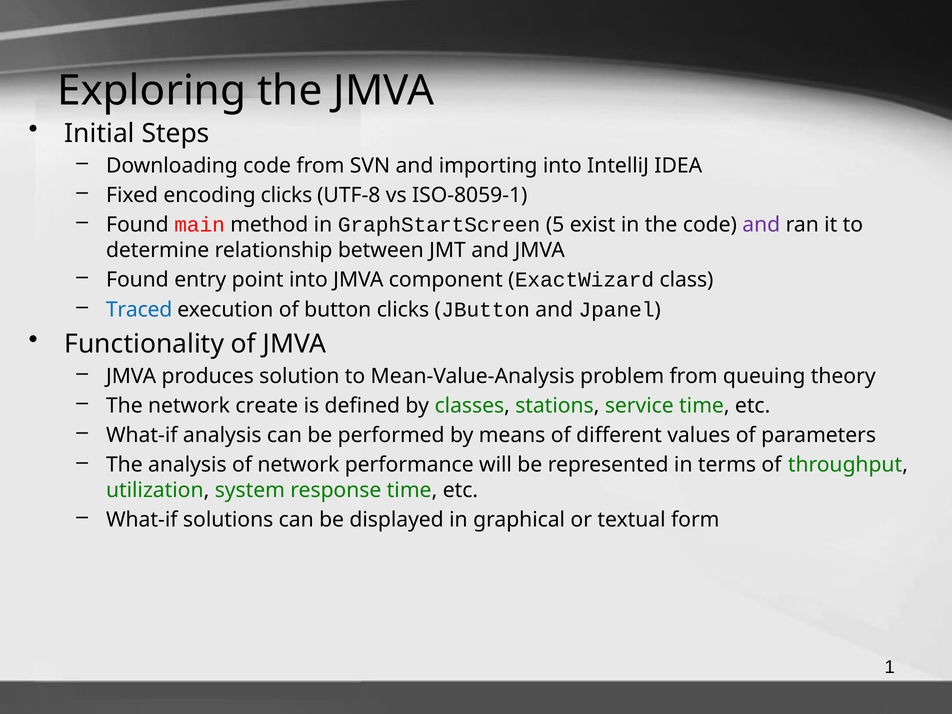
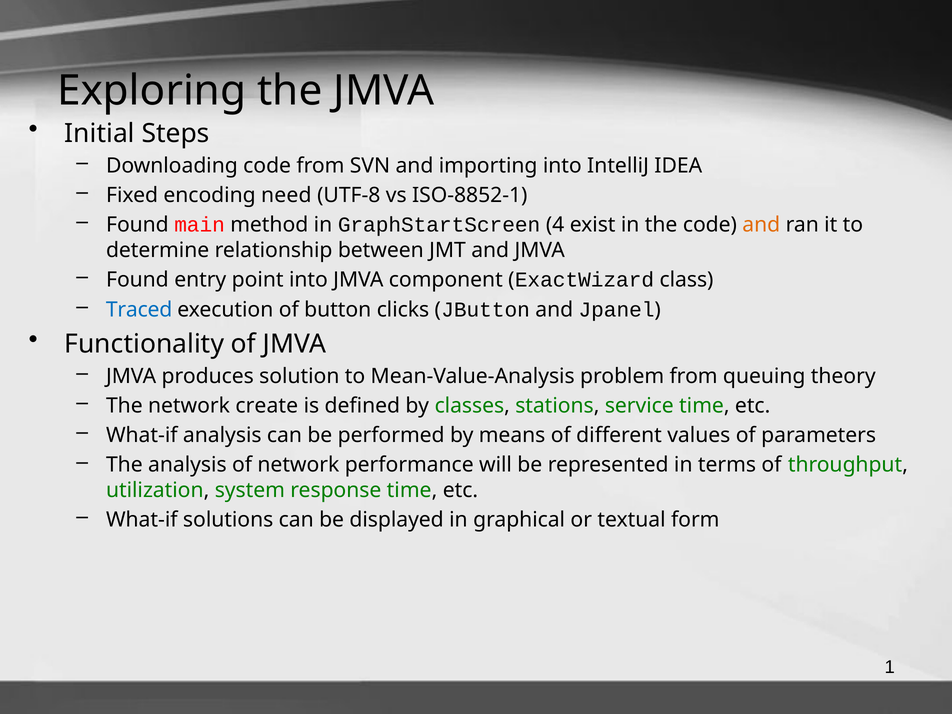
encoding clicks: clicks -> need (286, 195)
ISO-8059-1: ISO-8059-1 -> ISO-8852-1 (470, 195)
5: 5 -> 4 (555, 225)
and colour: purple -> orange (761, 225)
